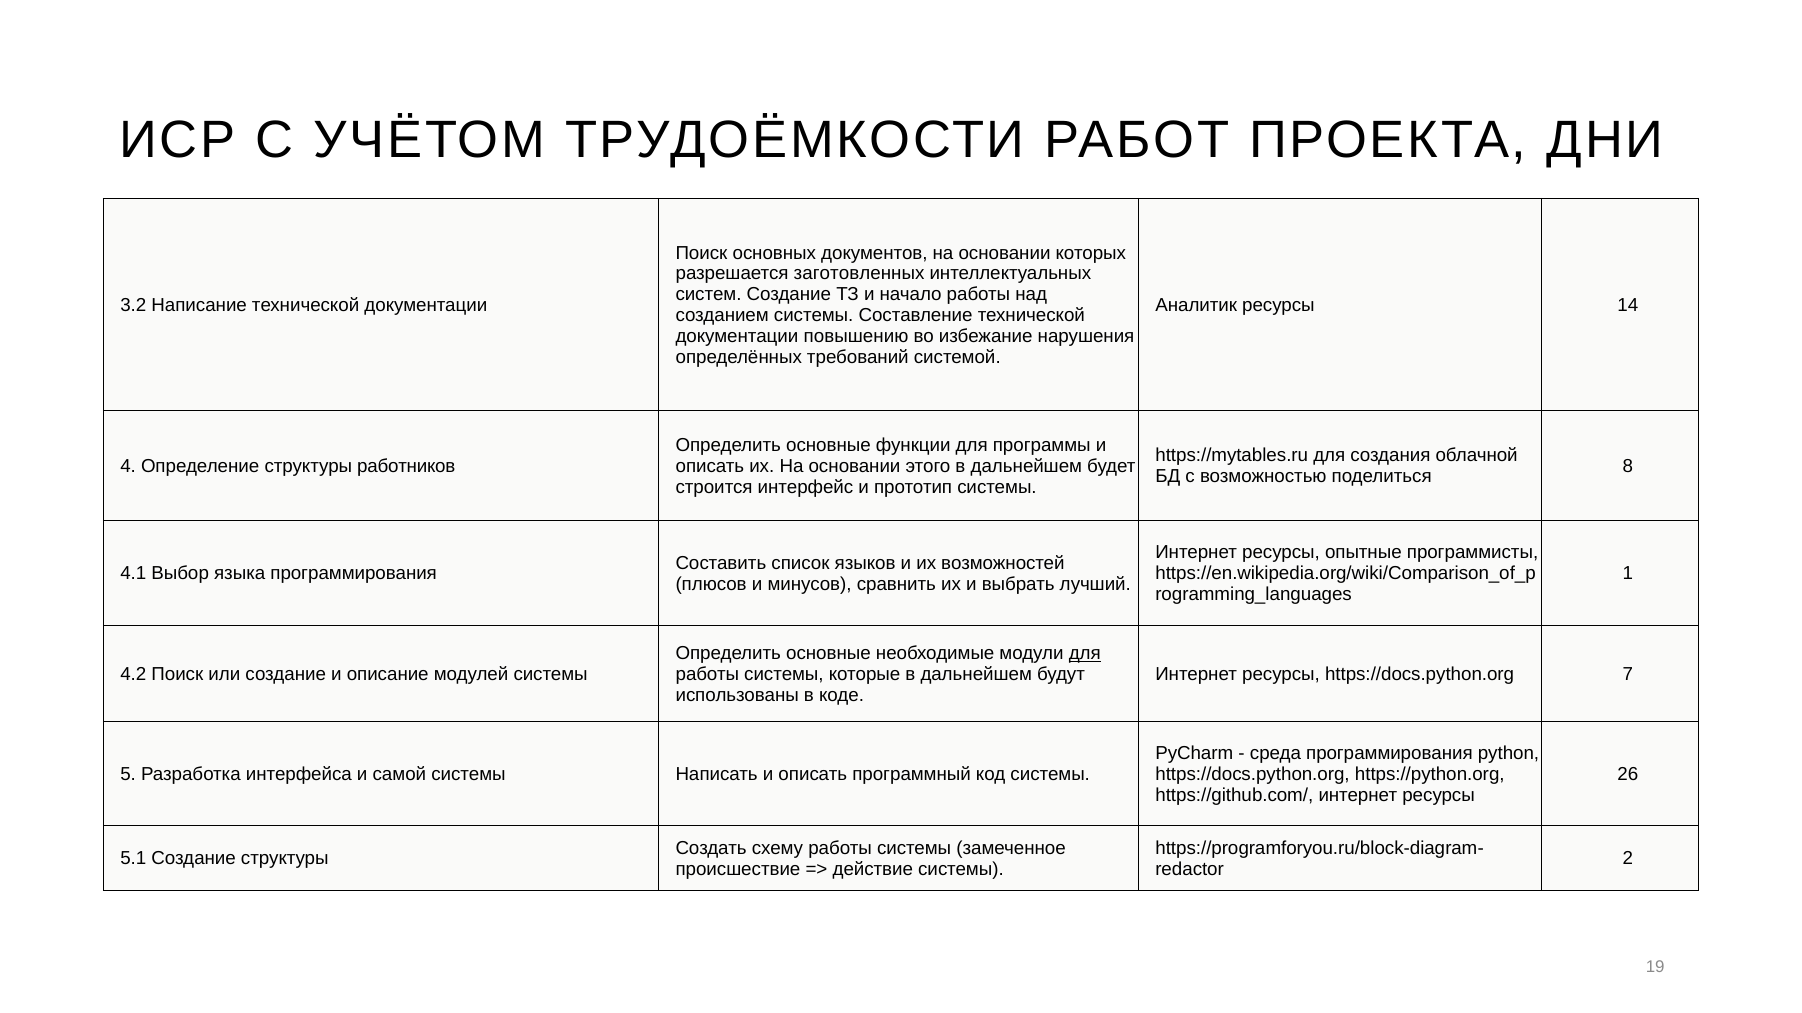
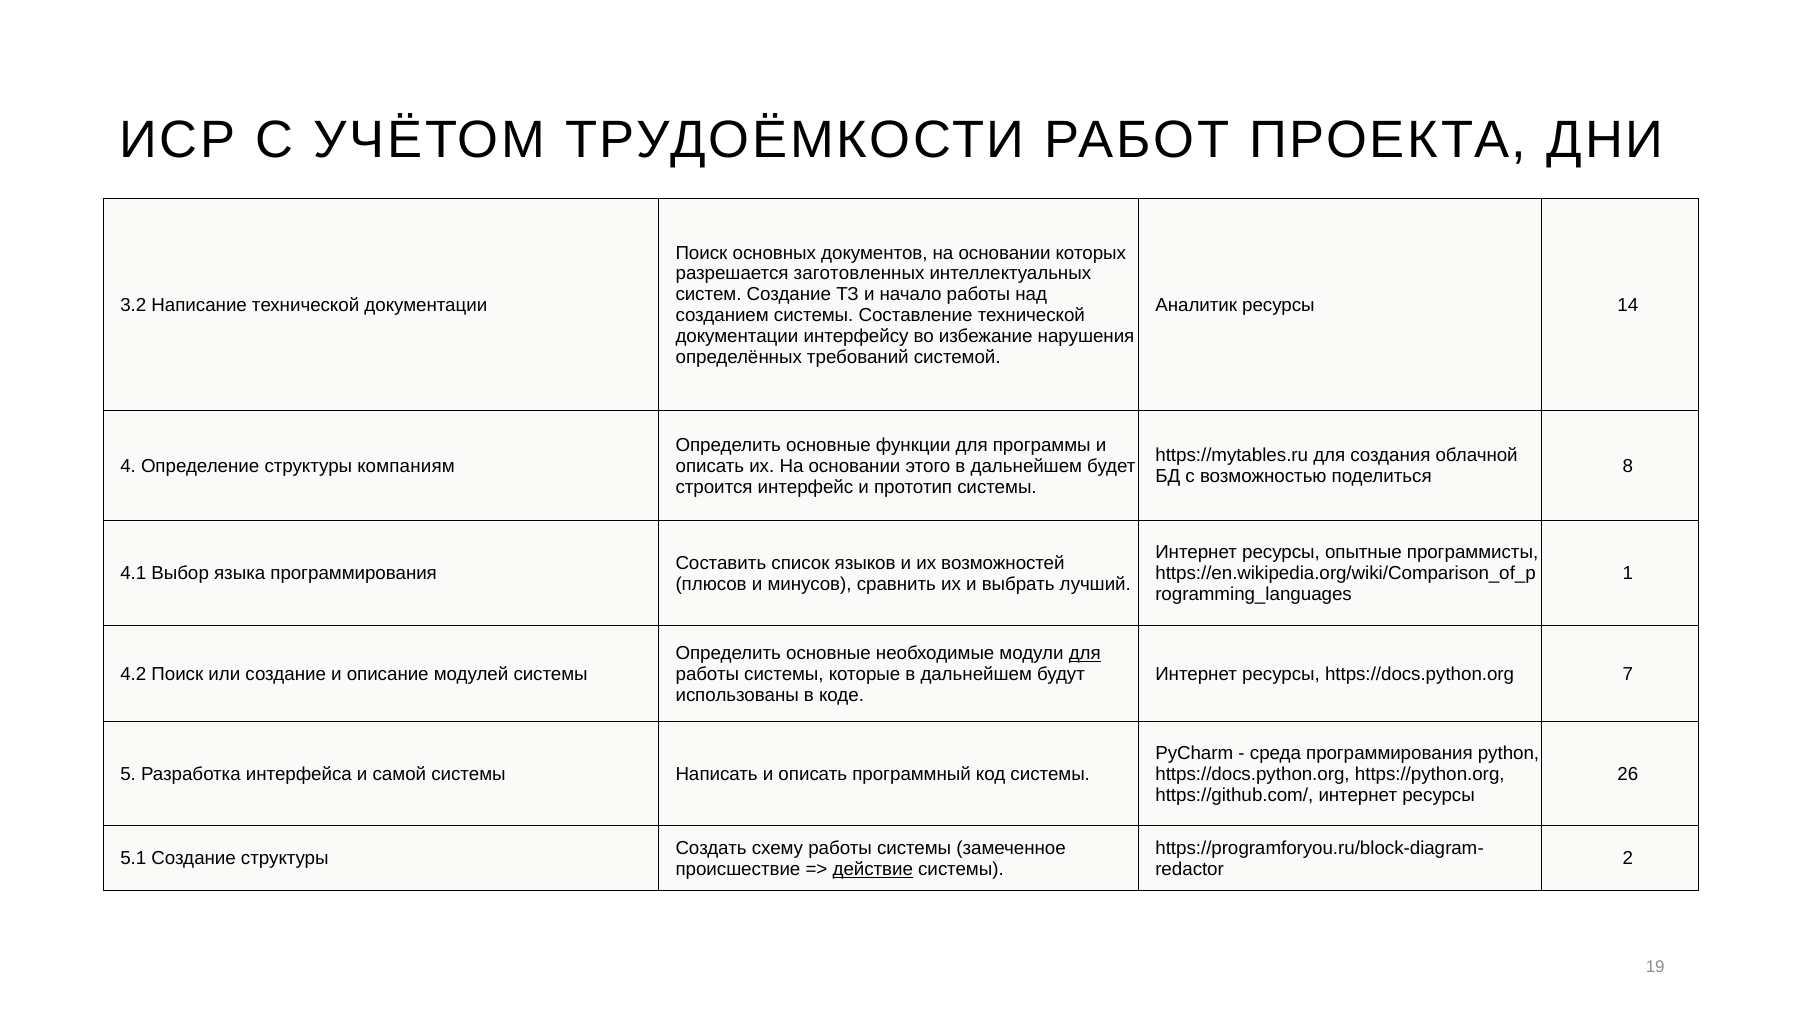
повышению: повышению -> интерфейсу (856, 337)
работников: работников -> компаниям (406, 466)
действие underline: none -> present (873, 870)
